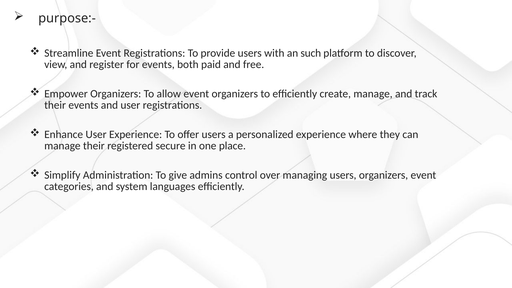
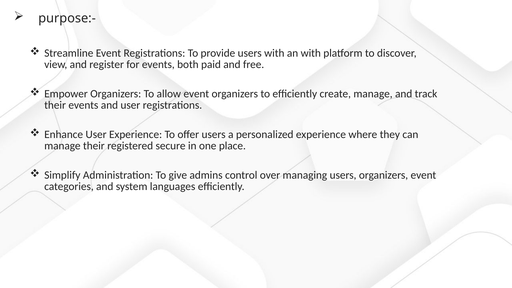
an such: such -> with (311, 53)
